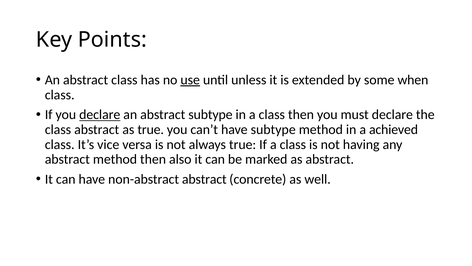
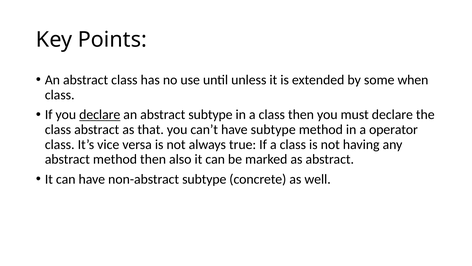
use underline: present -> none (190, 80)
as true: true -> that (151, 129)
achieved: achieved -> operator (393, 129)
non-abstract abstract: abstract -> subtype (204, 179)
